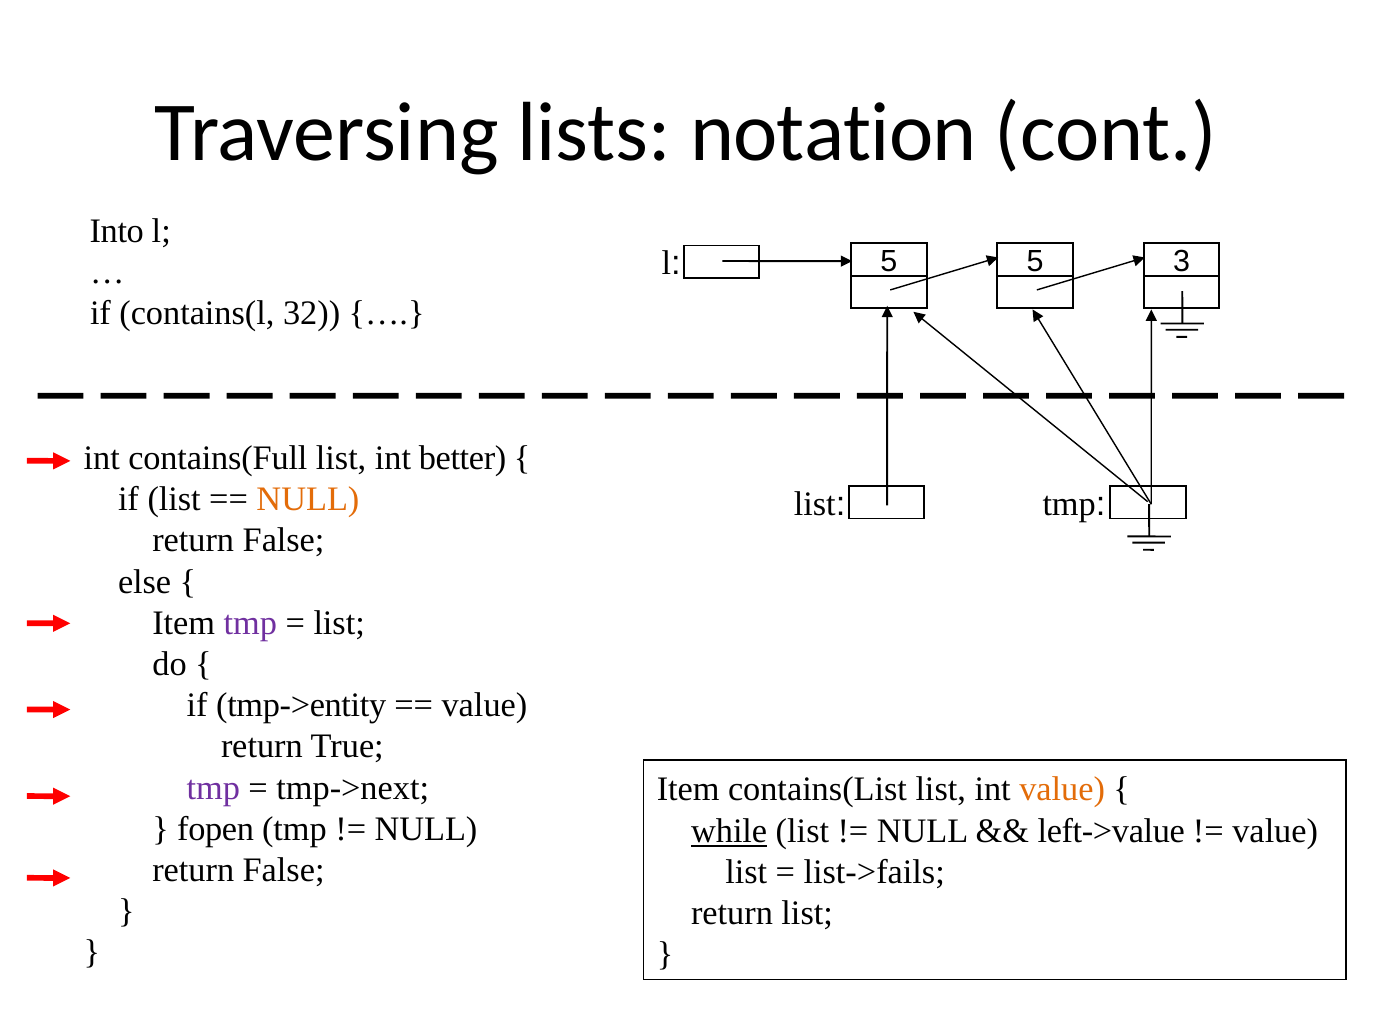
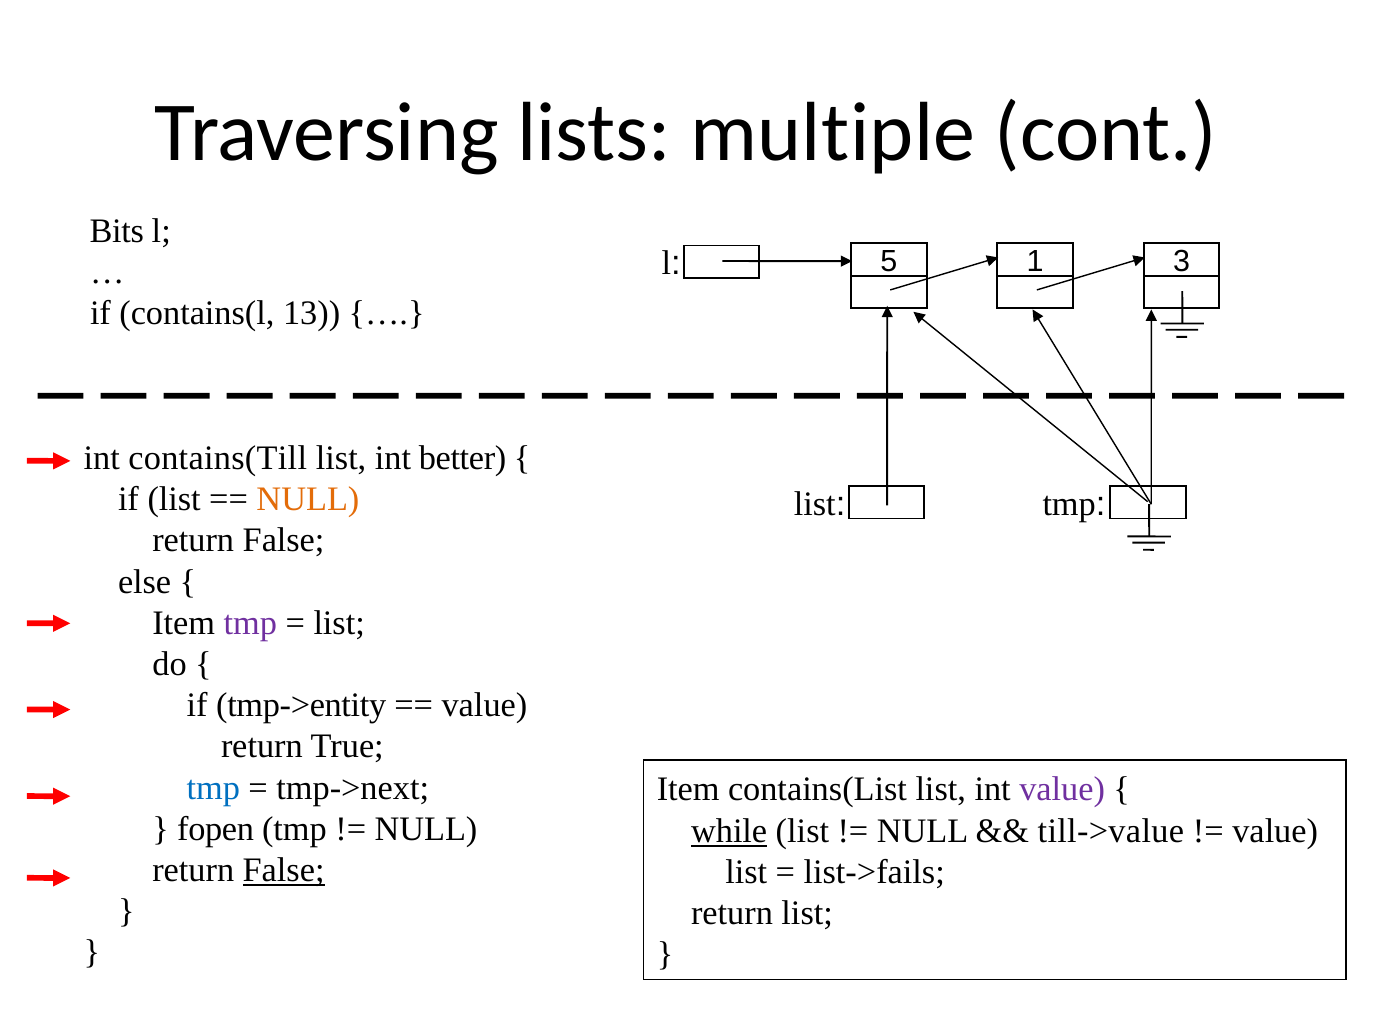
notation: notation -> multiple (833, 133)
Into: Into -> Bits (117, 231)
5 5: 5 -> 1 (1035, 261)
32: 32 -> 13 (312, 313)
contains(Full: contains(Full -> contains(Till (218, 458)
tmp colour: purple -> blue (213, 788)
value colour: orange -> purple (1062, 789)
left->value: left->value -> till->value (1111, 831)
False underline: none -> present (284, 870)
